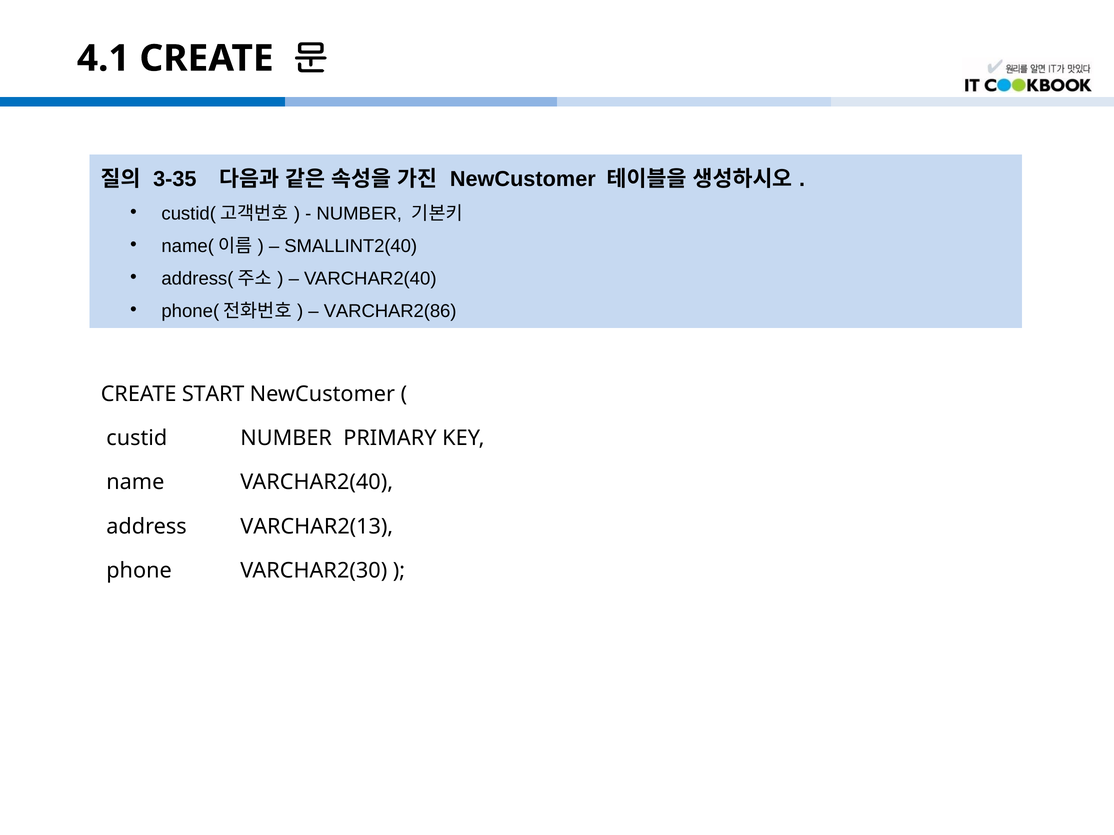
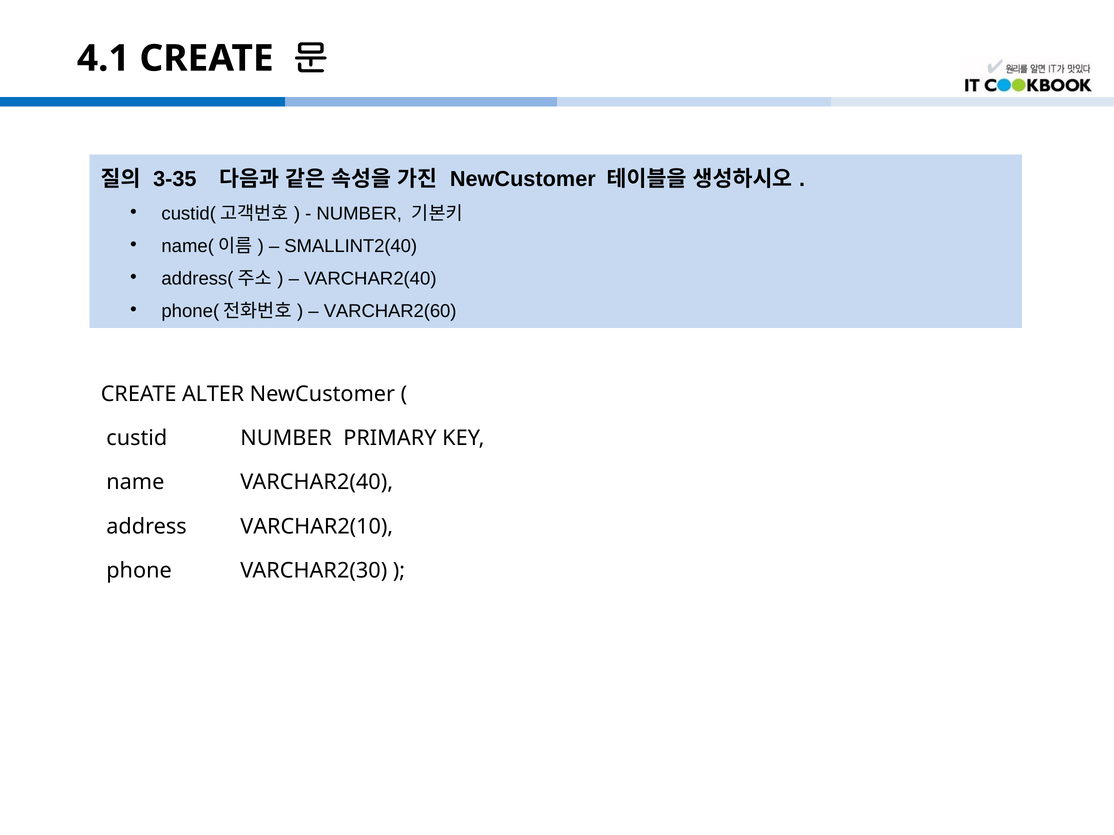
VARCHAR2(86: VARCHAR2(86 -> VARCHAR2(60 (390, 311)
START: START -> ALTER (213, 394)
VARCHAR2(13: VARCHAR2(13 -> VARCHAR2(10 (317, 527)
